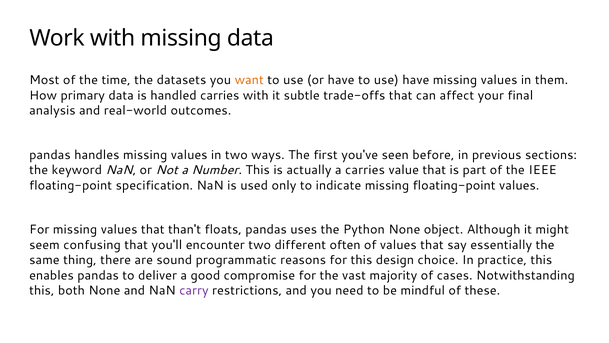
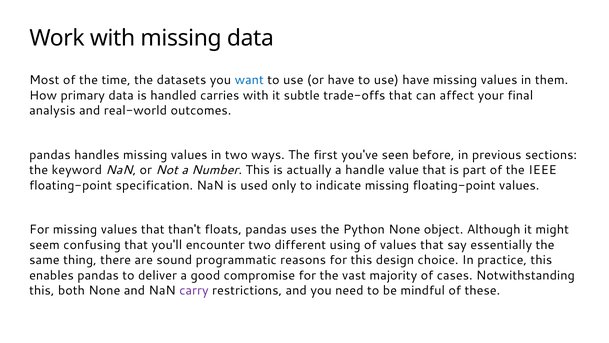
want colour: orange -> blue (249, 80)
a carries: carries -> handle (365, 170)
often: often -> using (345, 245)
